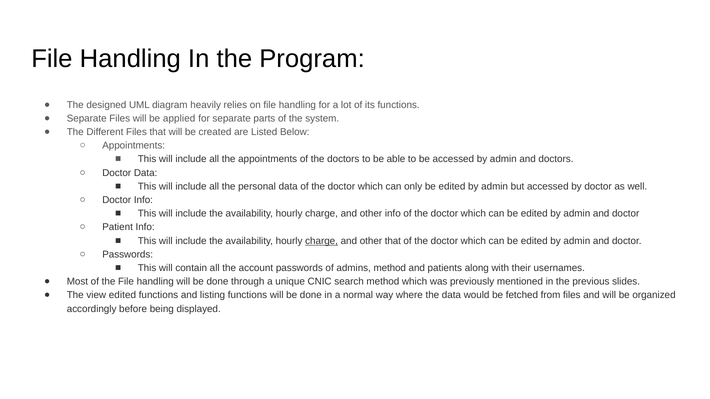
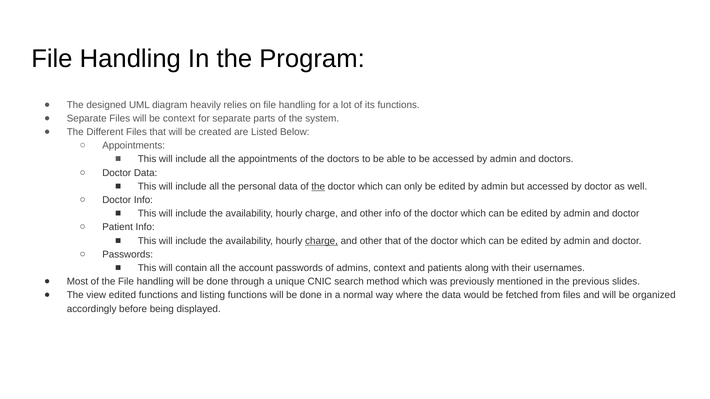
be applied: applied -> context (179, 119)
the underline: none -> present (318, 187)
admins method: method -> context (390, 268)
